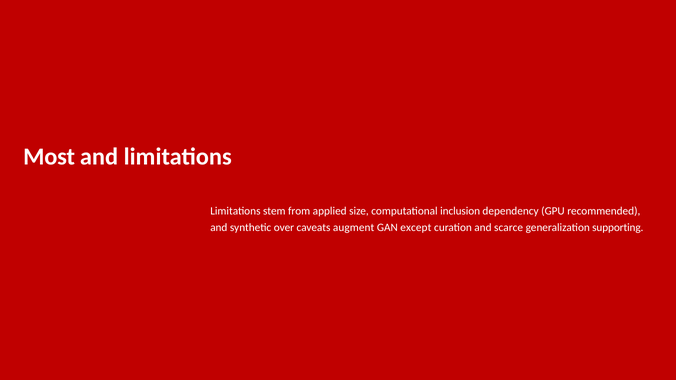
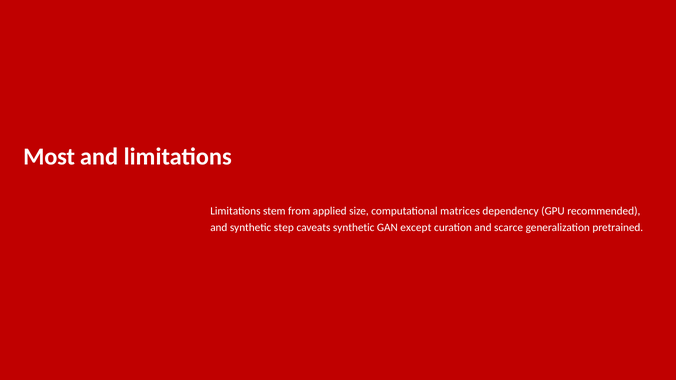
inclusion: inclusion -> matrices (460, 211)
over: over -> step (284, 228)
caveats augment: augment -> synthetic (354, 228)
supporting: supporting -> pretrained (618, 228)
